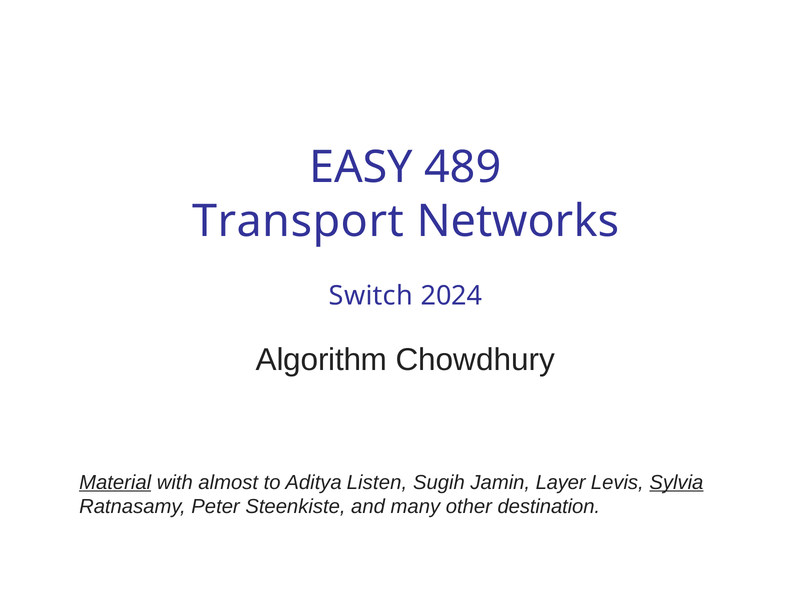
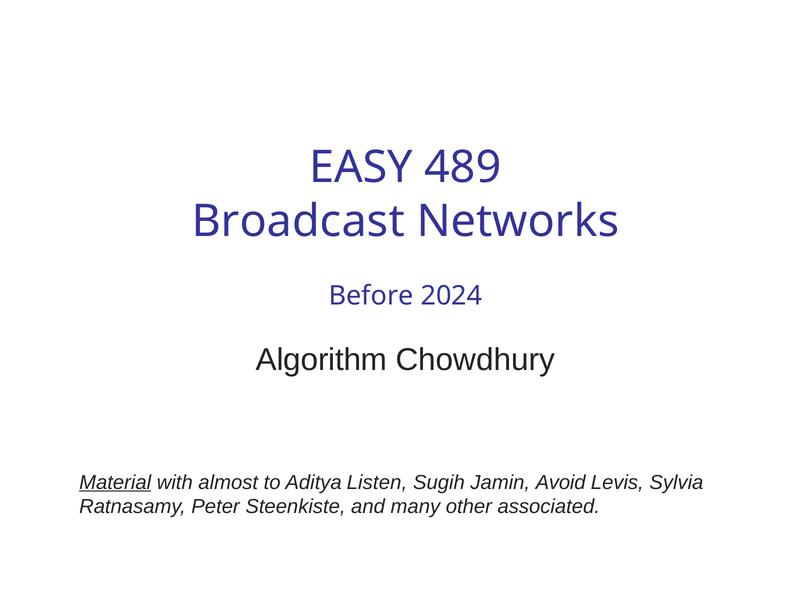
Transport: Transport -> Broadcast (298, 221)
Switch: Switch -> Before (371, 296)
Layer: Layer -> Avoid (561, 483)
Sylvia underline: present -> none (676, 483)
destination: destination -> associated (549, 507)
